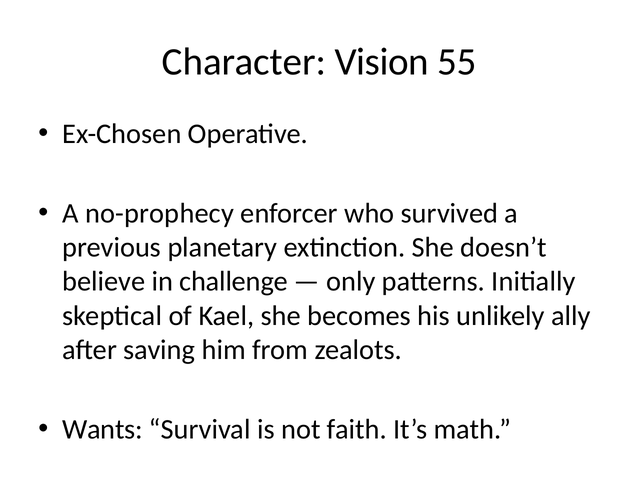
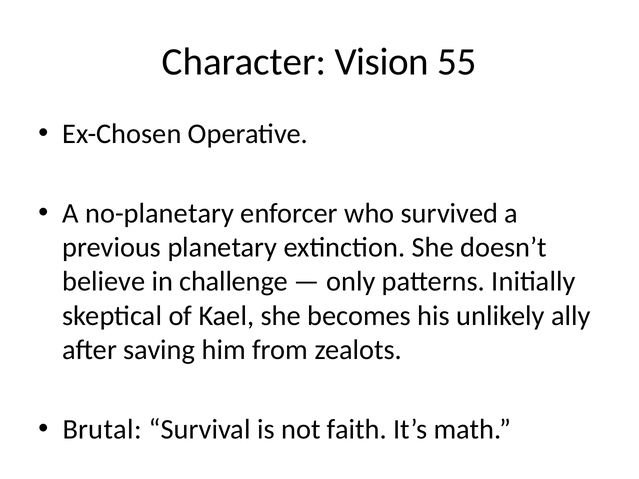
no-prophecy: no-prophecy -> no-planetary (160, 214)
Wants: Wants -> Brutal (102, 429)
